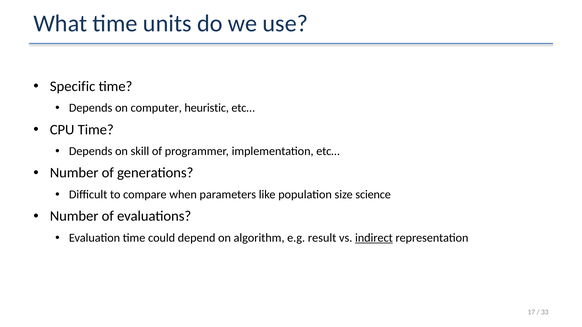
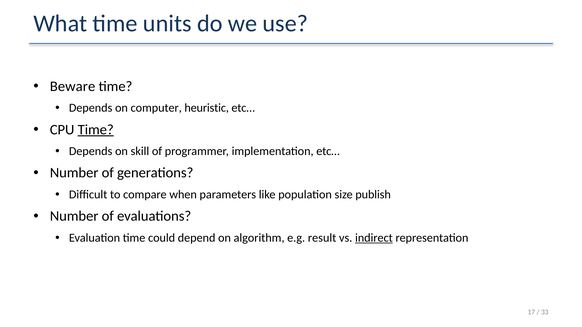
Specific: Specific -> Beware (73, 86)
Time underline: none -> present (96, 130)
science: science -> publish (373, 195)
